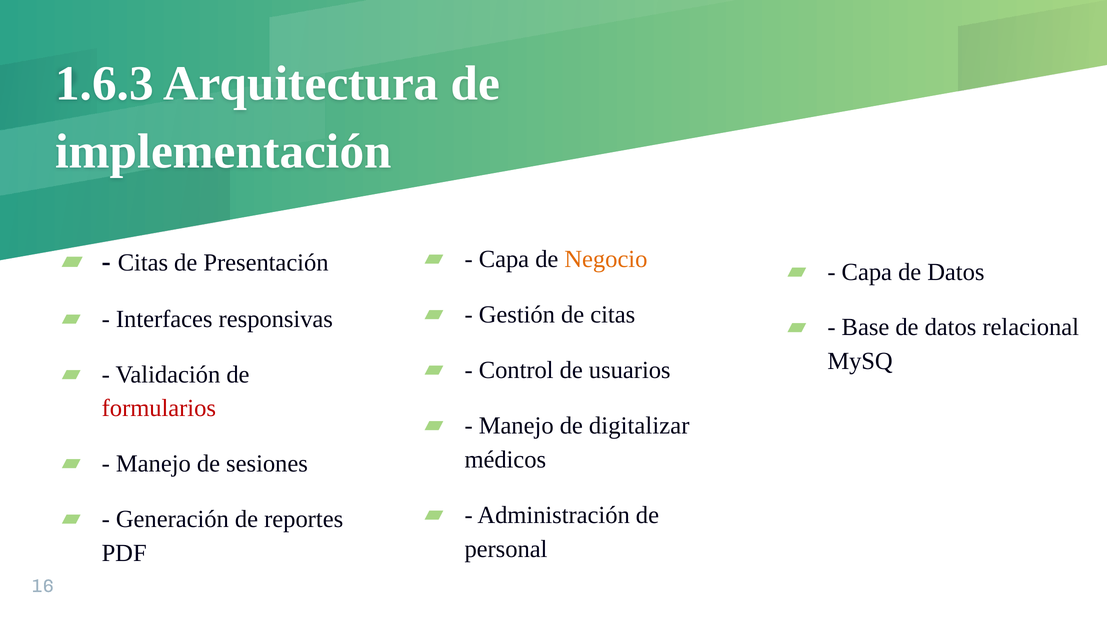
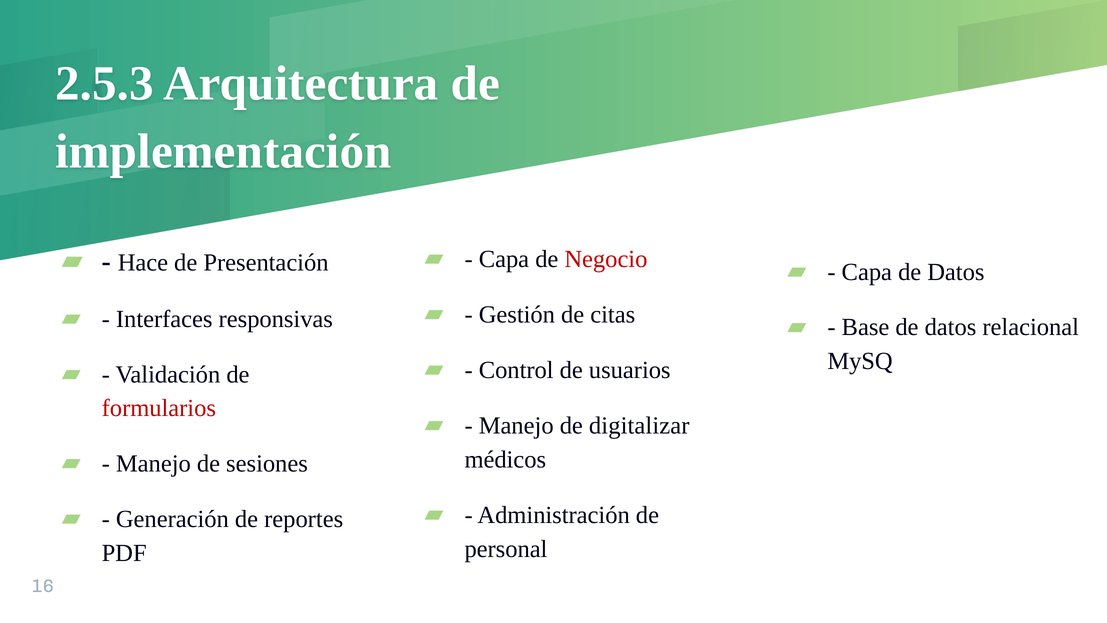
1.6.3: 1.6.3 -> 2.5.3 (105, 84)
Negocio colour: orange -> red (606, 259)
Citas: Citas -> Hace (143, 263)
